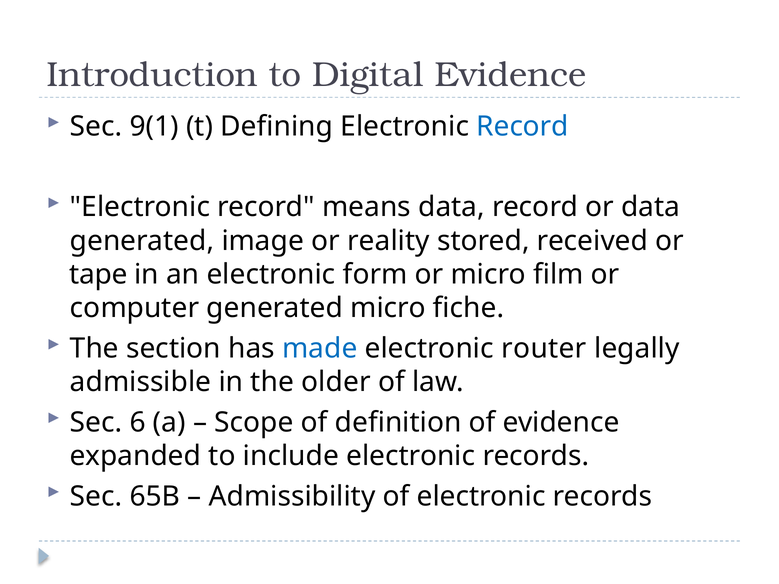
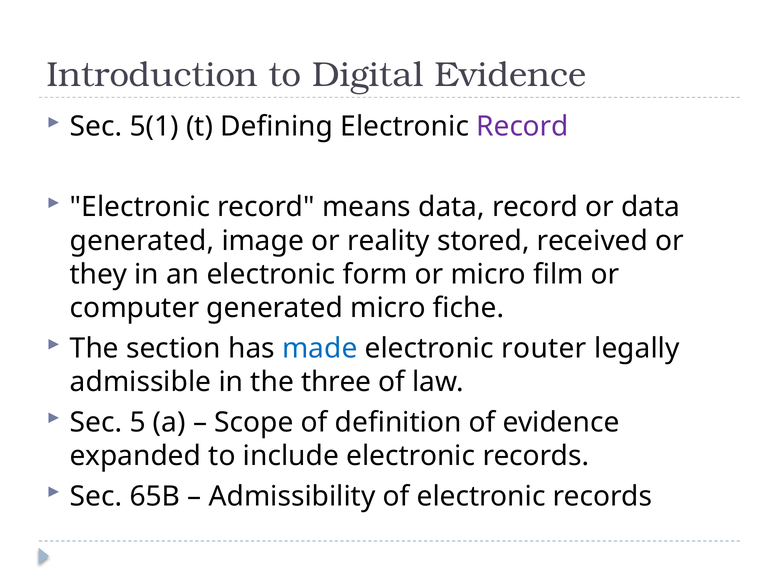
9(1: 9(1 -> 5(1 (154, 127)
Record colour: blue -> purple (522, 127)
tape: tape -> they (99, 275)
older: older -> three (336, 382)
6: 6 -> 5 (138, 423)
